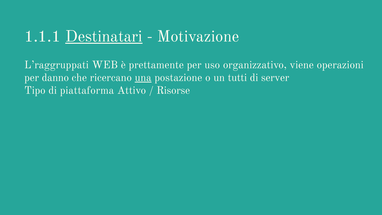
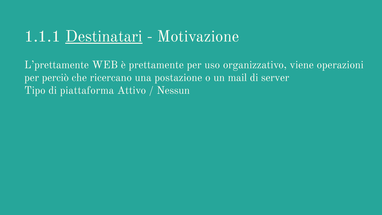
L’raggruppati: L’raggruppati -> L’prettamente (57, 65)
danno: danno -> perciò (55, 77)
una underline: present -> none (143, 77)
tutti: tutti -> mail (237, 77)
Risorse: Risorse -> Nessun (173, 90)
